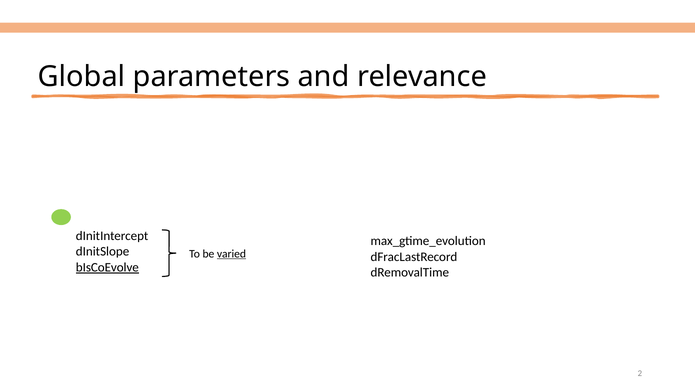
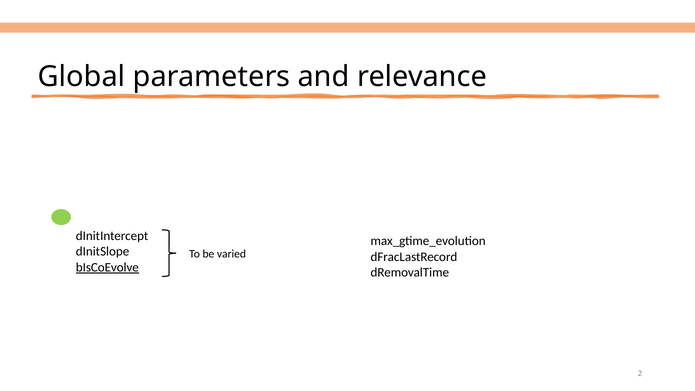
varied underline: present -> none (231, 254)
